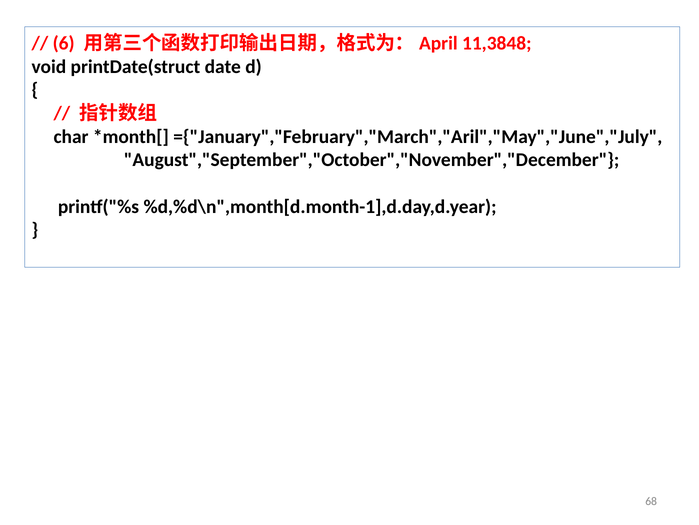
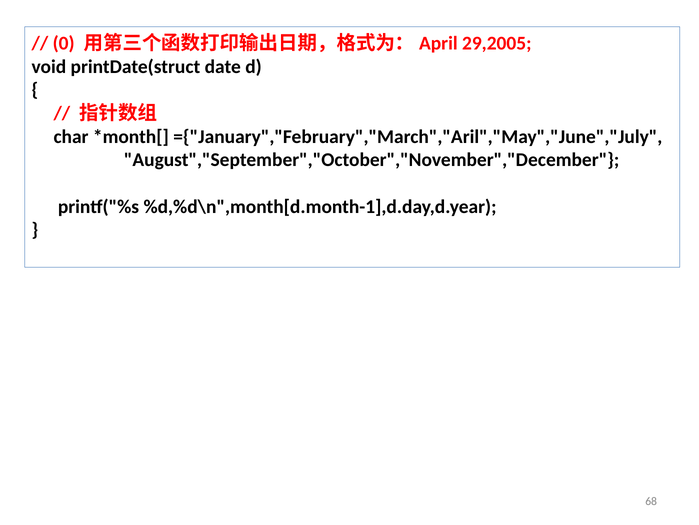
6: 6 -> 0 (64, 43)
11,3848: 11,3848 -> 29,2005 (497, 43)
